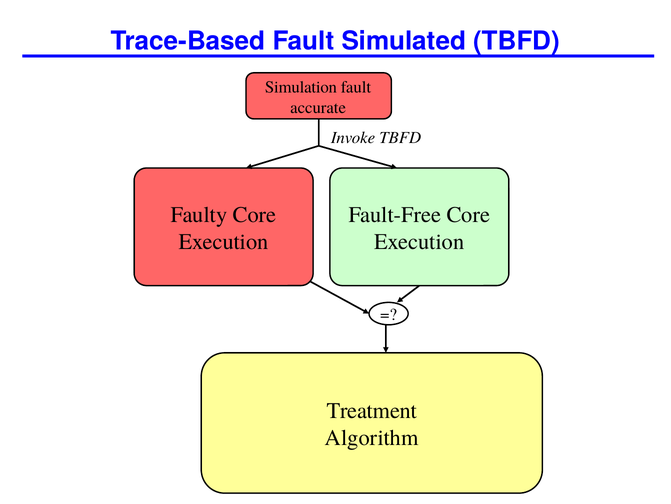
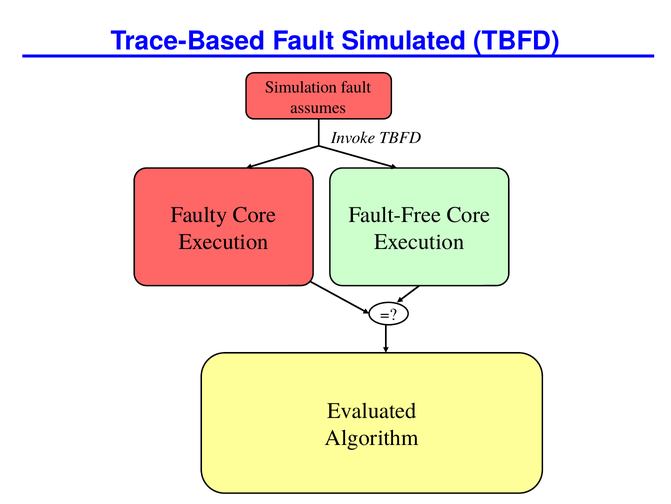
accurate: accurate -> assumes (318, 107)
Treatment: Treatment -> Evaluated (372, 410)
